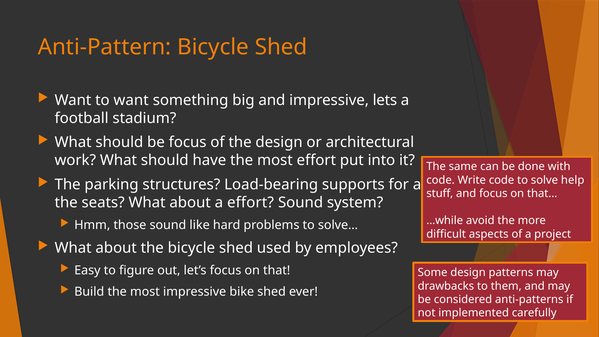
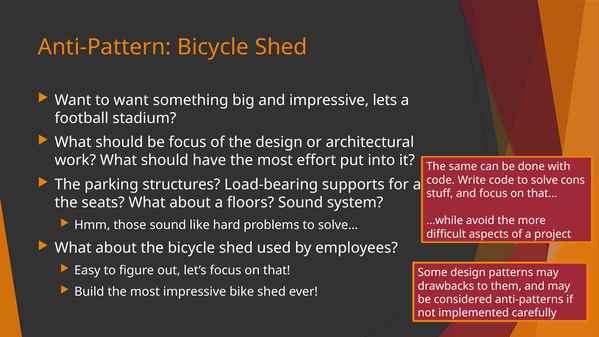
help: help -> cons (573, 180)
a effort: effort -> floors (251, 202)
